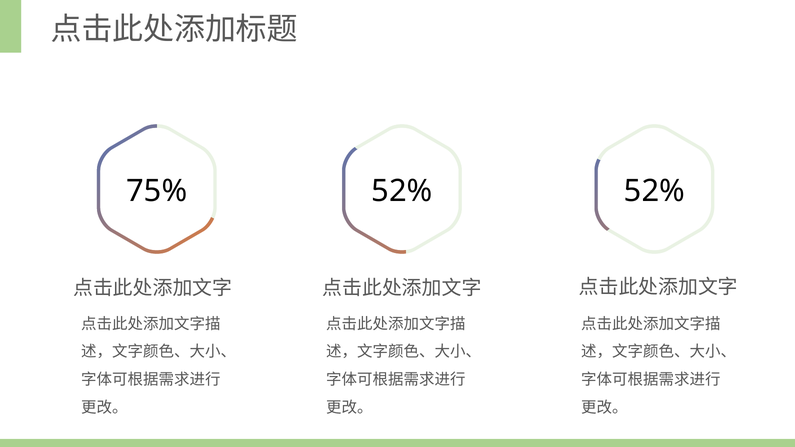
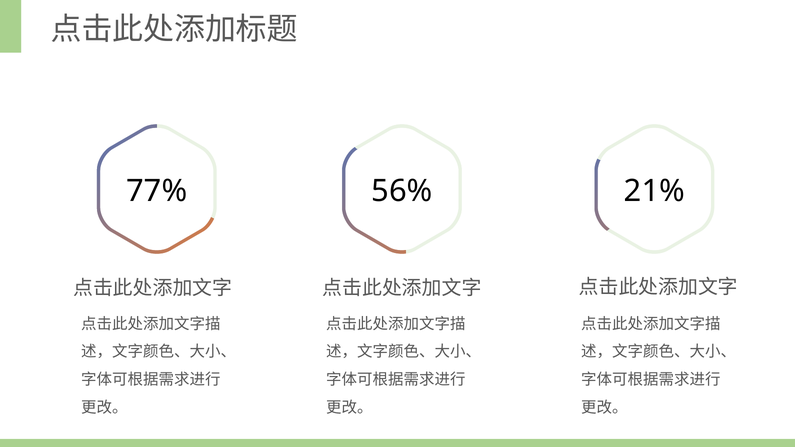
75%: 75% -> 77% (157, 191)
52%: 52% -> 56% (402, 191)
52%: 52% -> 21% (654, 191)
